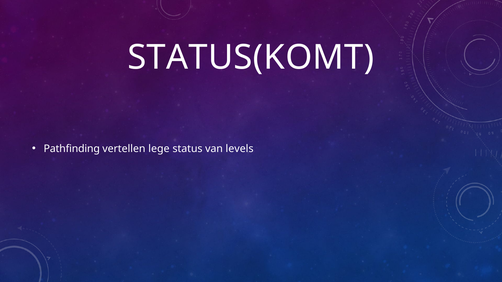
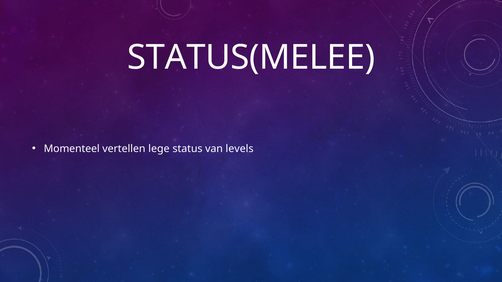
STATUS(KOMT: STATUS(KOMT -> STATUS(MELEE (251, 57)
Pathfinding: Pathfinding -> Momenteel (72, 149)
